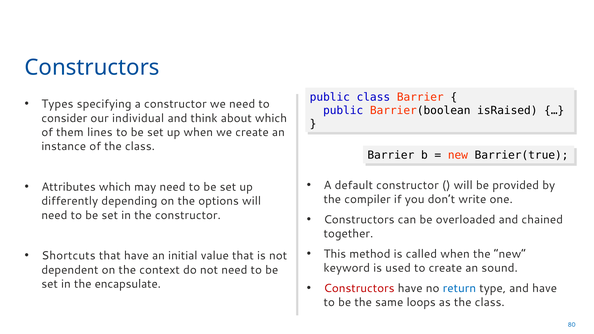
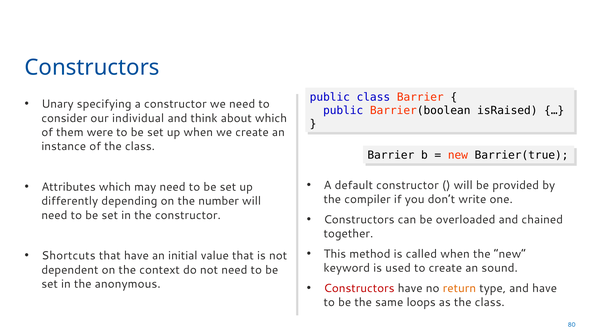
Types: Types -> Unary (57, 104)
lines: lines -> were (100, 132)
options: options -> number (219, 201)
encapsulate: encapsulate -> anonymous (128, 284)
return colour: blue -> orange (459, 288)
